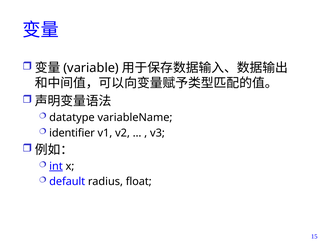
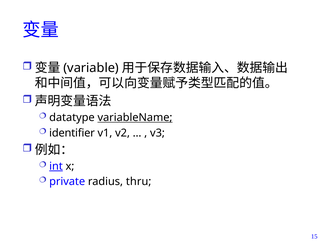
variableName underline: none -> present (135, 117)
default: default -> private (67, 181)
float: float -> thru (139, 181)
